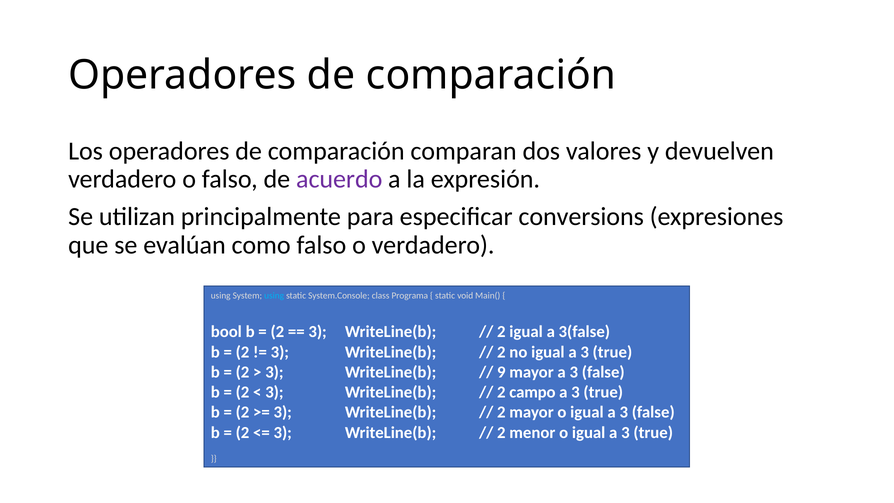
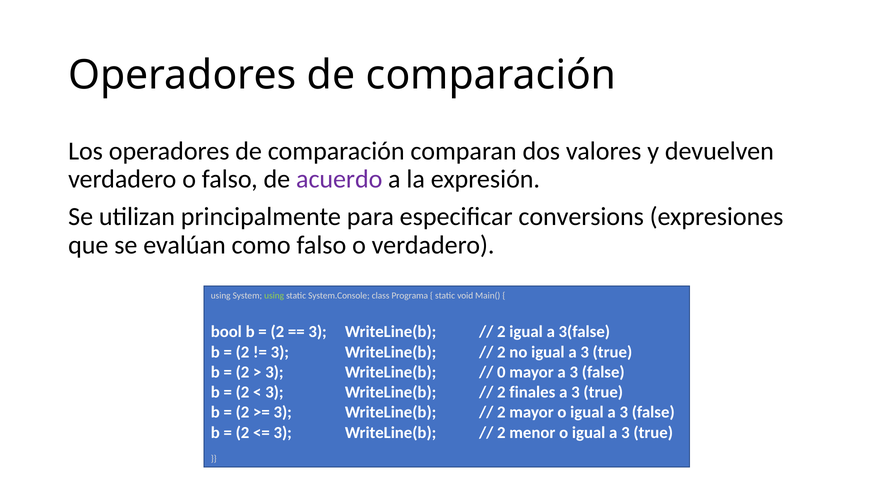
using colour: light blue -> light green (274, 296)
9: 9 -> 0 (501, 372)
campo: campo -> finales (532, 392)
